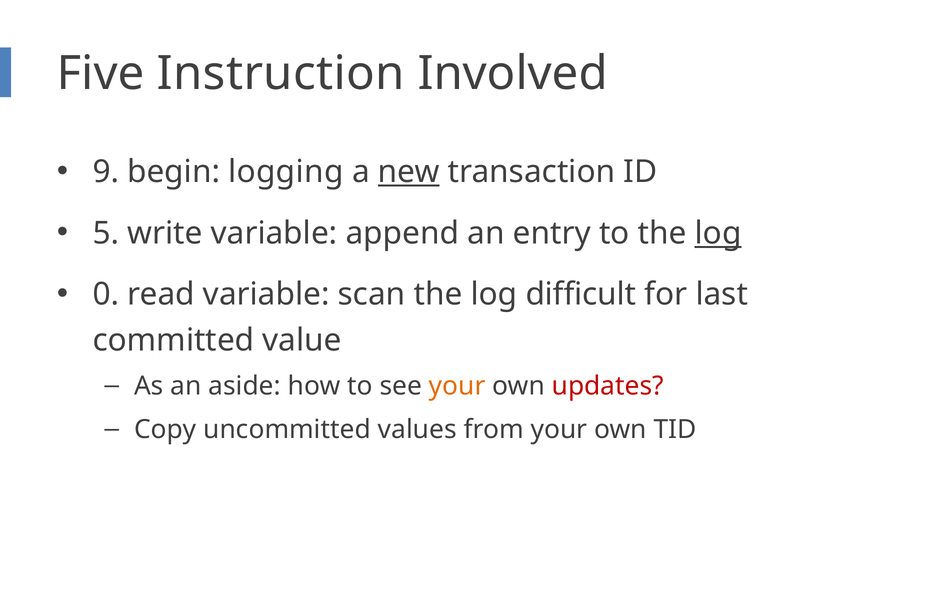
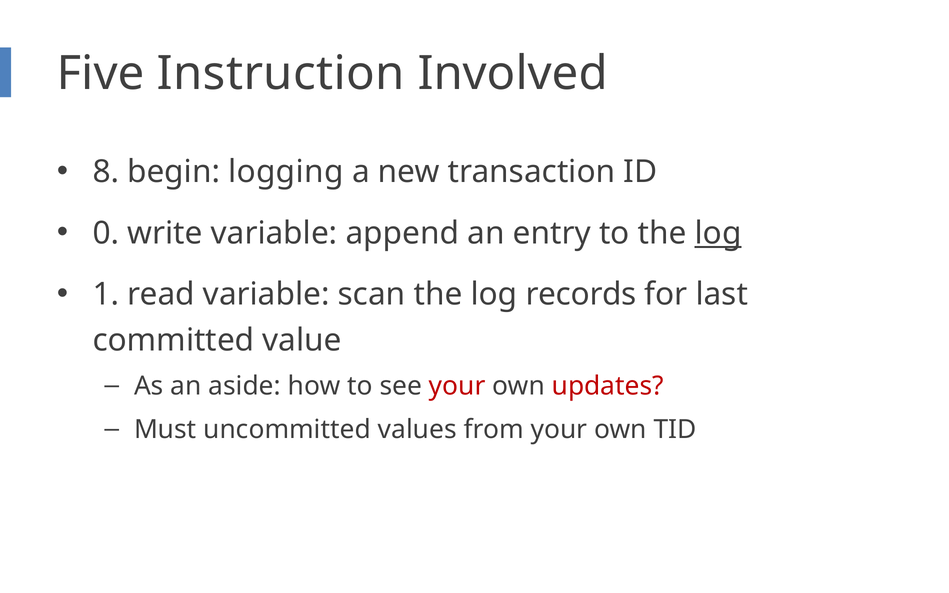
9: 9 -> 8 (106, 172)
new underline: present -> none (409, 172)
5: 5 -> 0 (106, 233)
0: 0 -> 1 (106, 295)
difficult: difficult -> records (581, 295)
your colour: orange -> red (457, 386)
Copy: Copy -> Must (165, 429)
